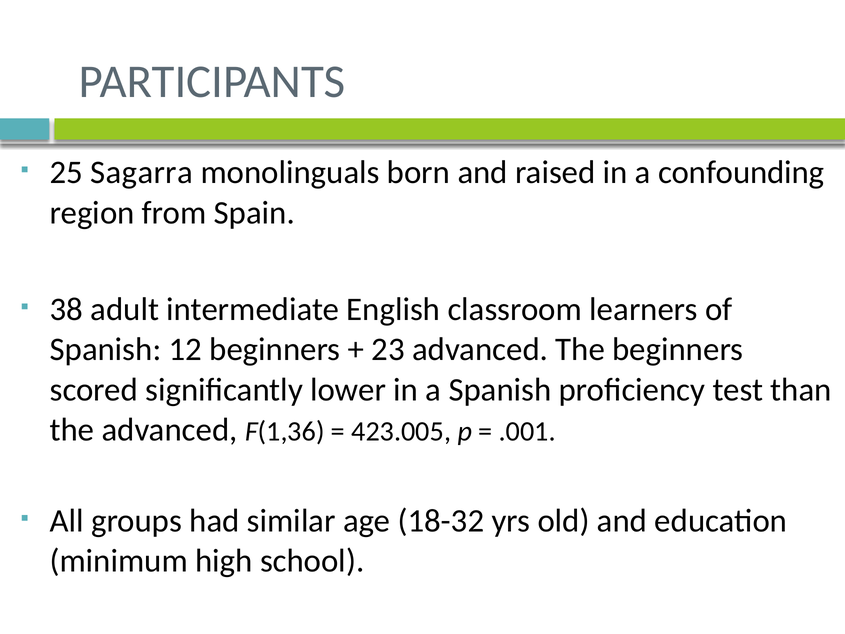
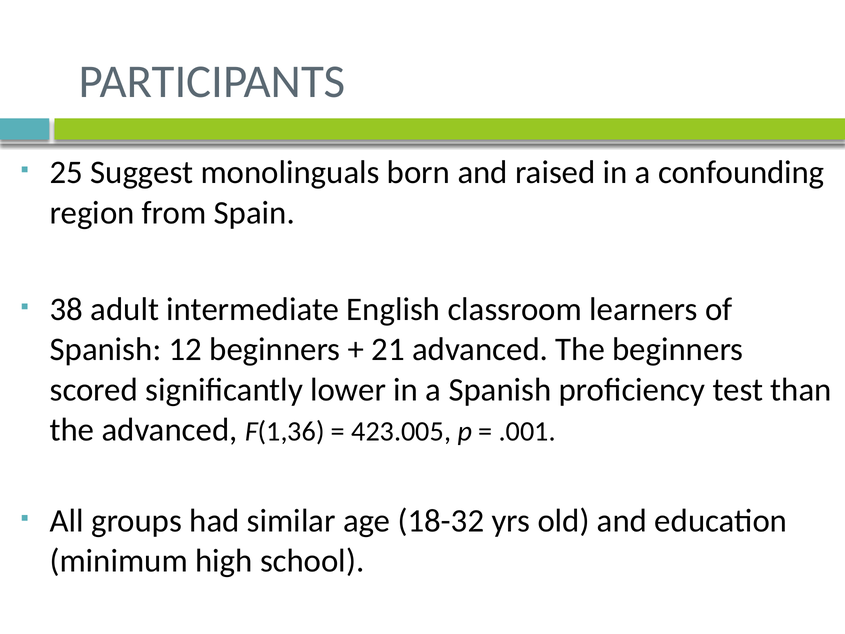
Sagarra: Sagarra -> Suggest (142, 172)
23: 23 -> 21 (388, 350)
